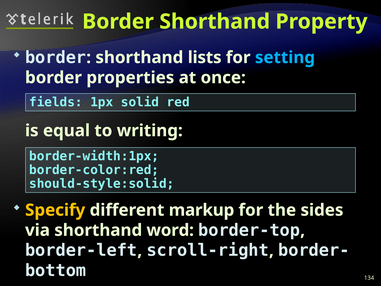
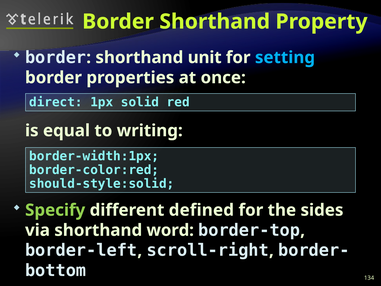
lists: lists -> unit (205, 57)
fields: fields -> direct (56, 102)
Specify colour: yellow -> light green (55, 210)
markup: markup -> defined (201, 210)
